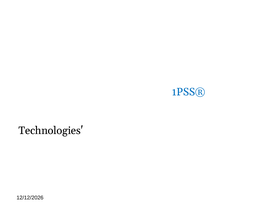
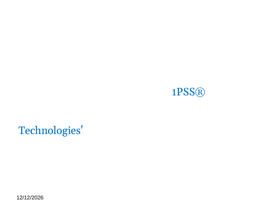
Technologies colour: black -> blue (51, 131)
